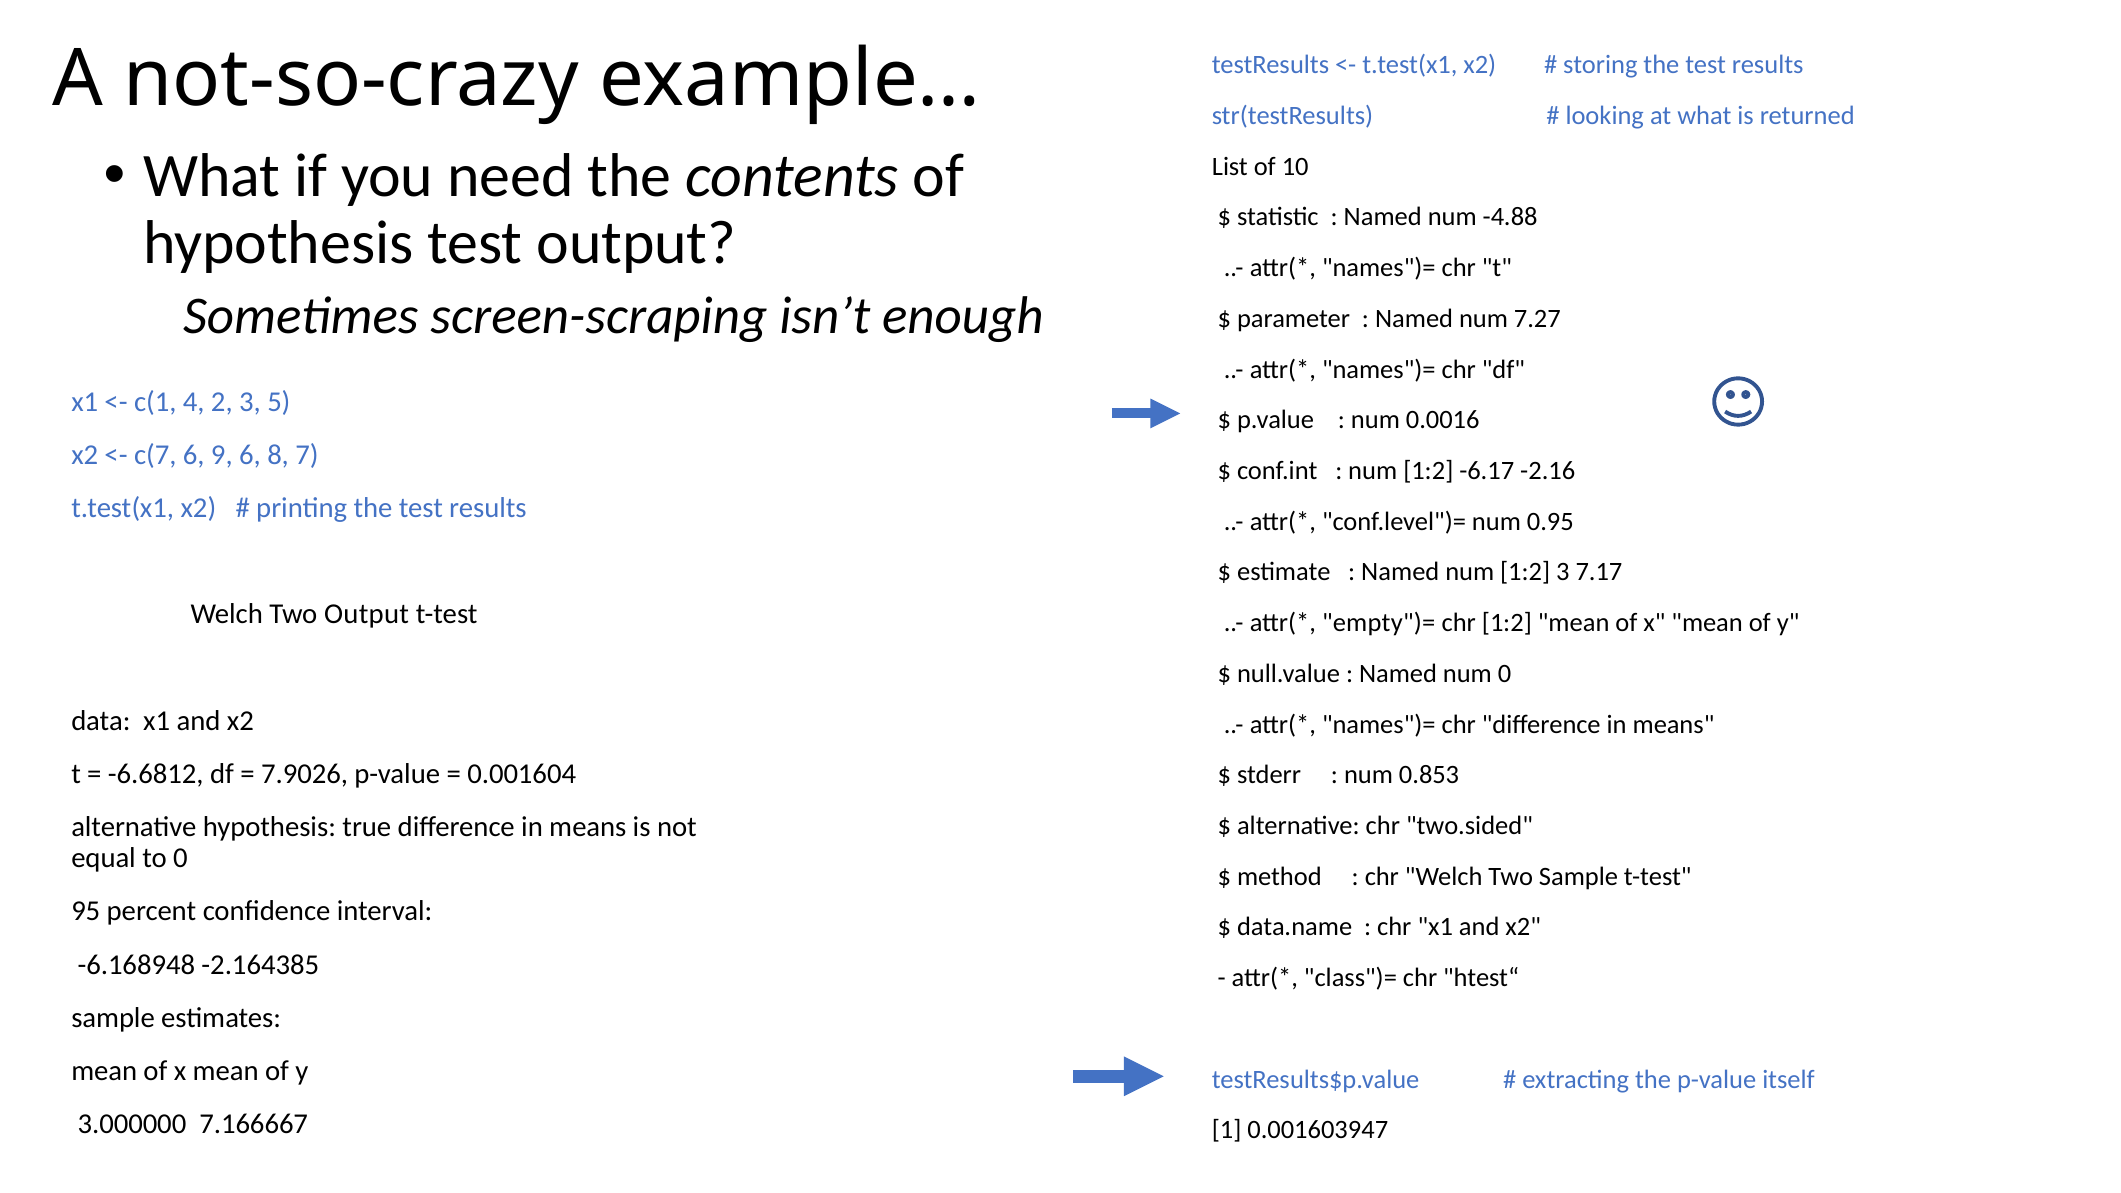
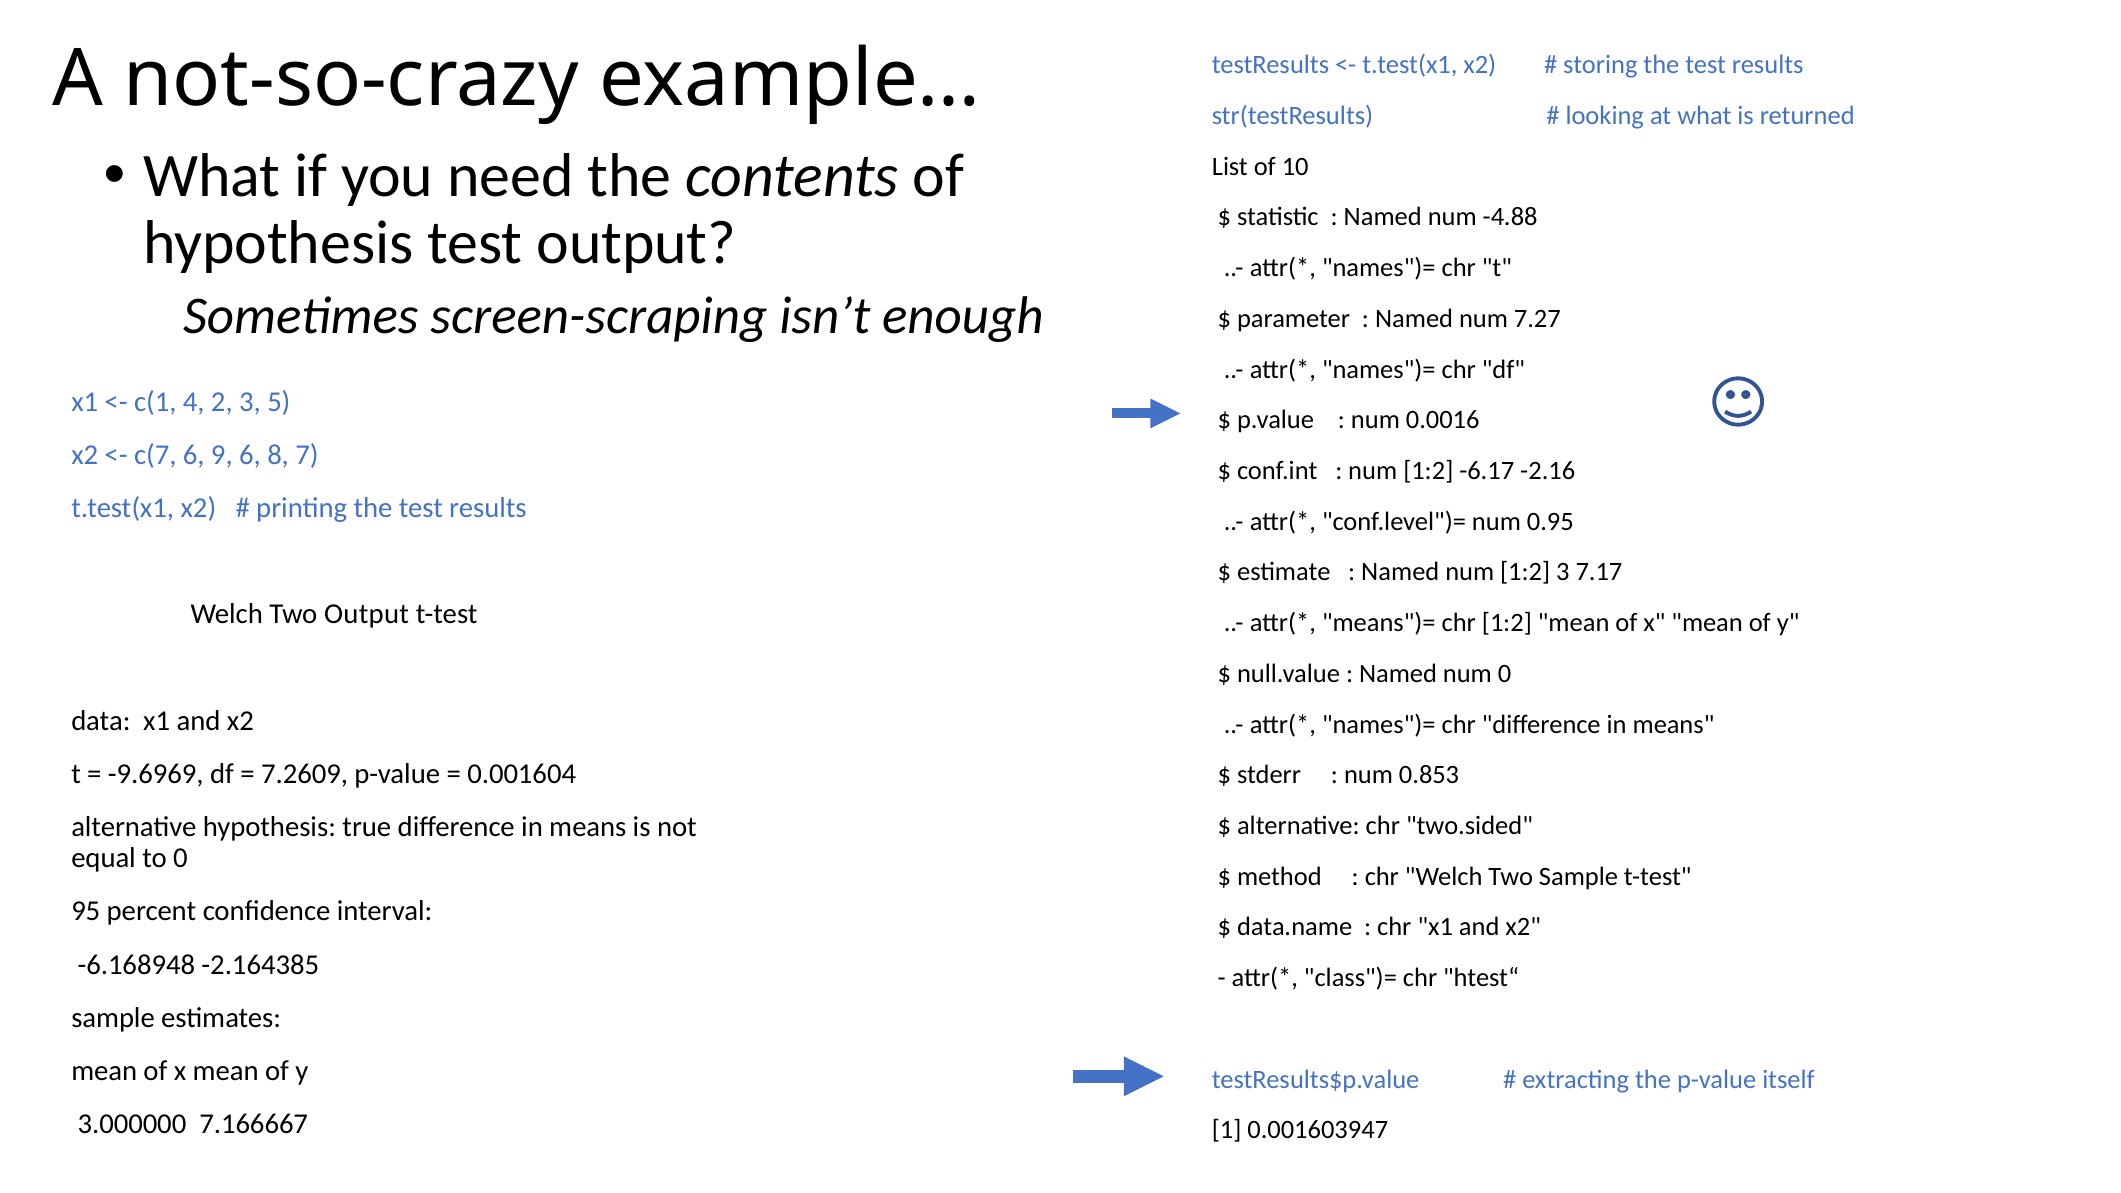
empty")=: empty")= -> means")= (1379, 623)
-6.6812: -6.6812 -> -9.6969 (156, 774)
7.9026: 7.9026 -> 7.2609 (305, 774)
